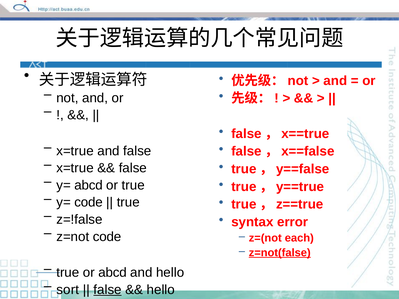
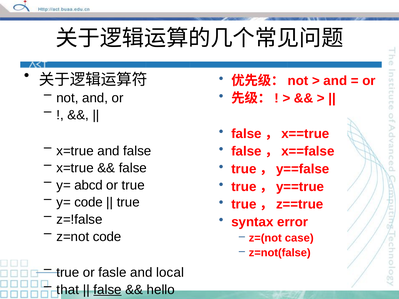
each: each -> case (299, 238)
z=not(false underline: present -> none (280, 253)
or abcd: abcd -> fasle (112, 273)
and hello: hello -> local (170, 273)
sort: sort -> that (68, 290)
